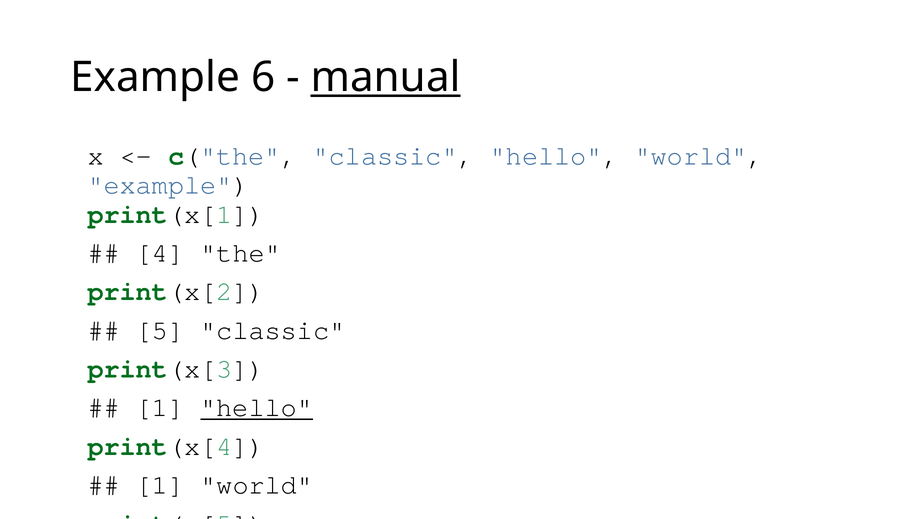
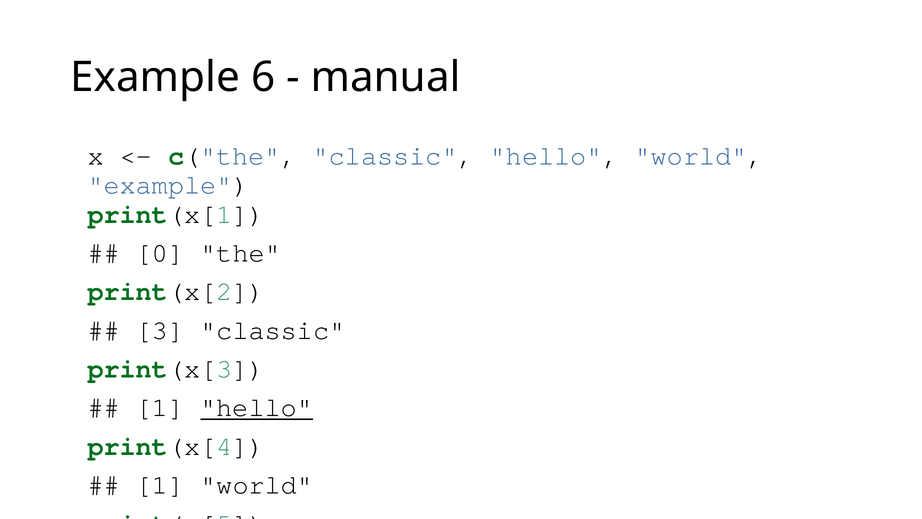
manual underline: present -> none (386, 77)
4: 4 -> 0 (160, 253)
5: 5 -> 3 (160, 330)
